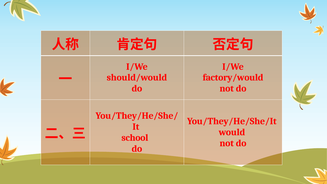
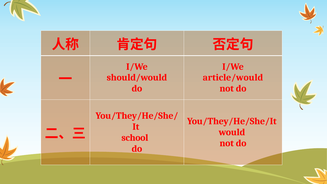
factory/would: factory/would -> article/would (233, 78)
